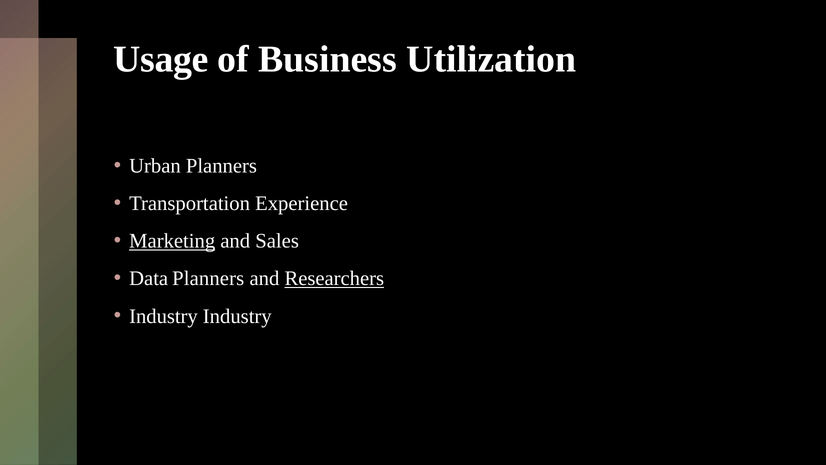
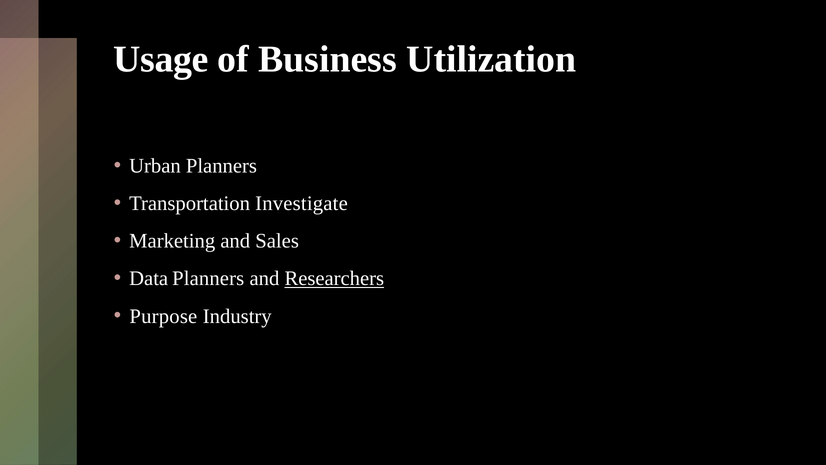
Experience: Experience -> Investigate (301, 203)
Marketing underline: present -> none (172, 241)
Industry: Industry -> Purpose (163, 316)
